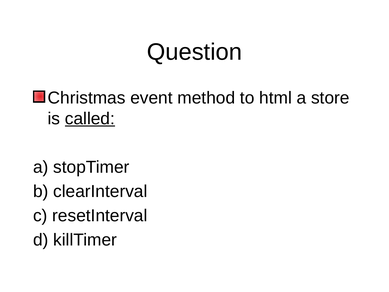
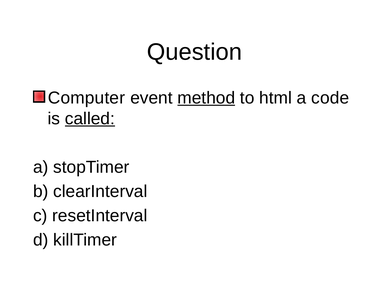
Christmas: Christmas -> Computer (86, 98)
method underline: none -> present (206, 98)
store: store -> code (330, 98)
